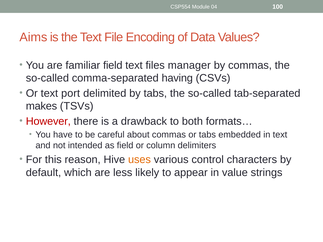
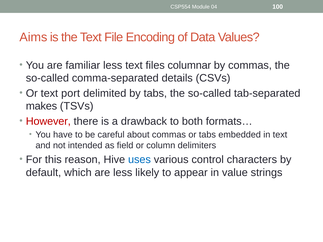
familiar field: field -> less (113, 65)
manager: manager -> columnar (189, 65)
having: having -> details (177, 78)
uses colour: orange -> blue (139, 160)
